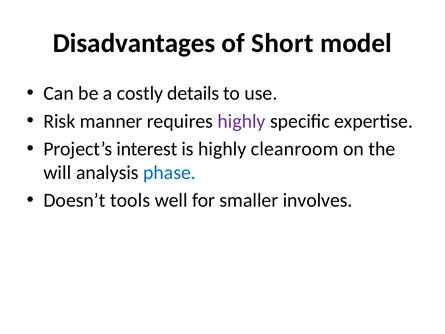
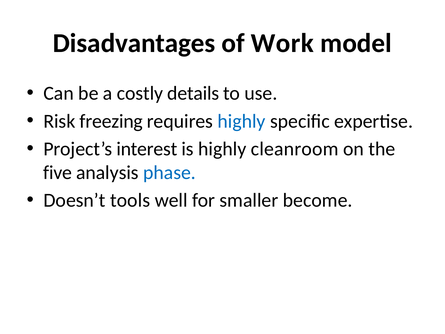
Short: Short -> Work (282, 43)
manner: manner -> freezing (111, 121)
highly colour: purple -> blue (242, 121)
will: will -> five (58, 172)
involves: involves -> become (318, 200)
